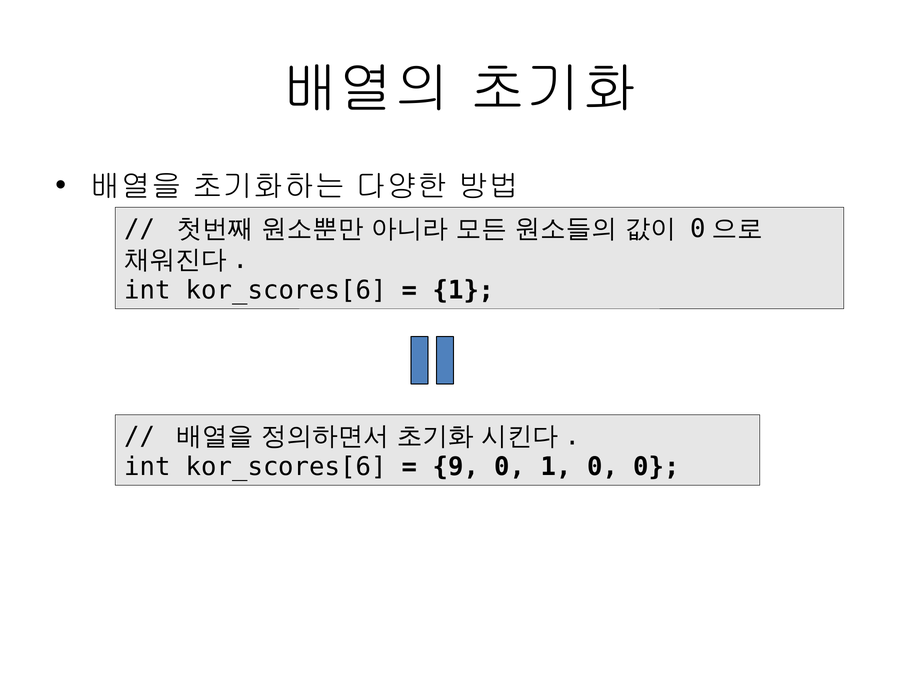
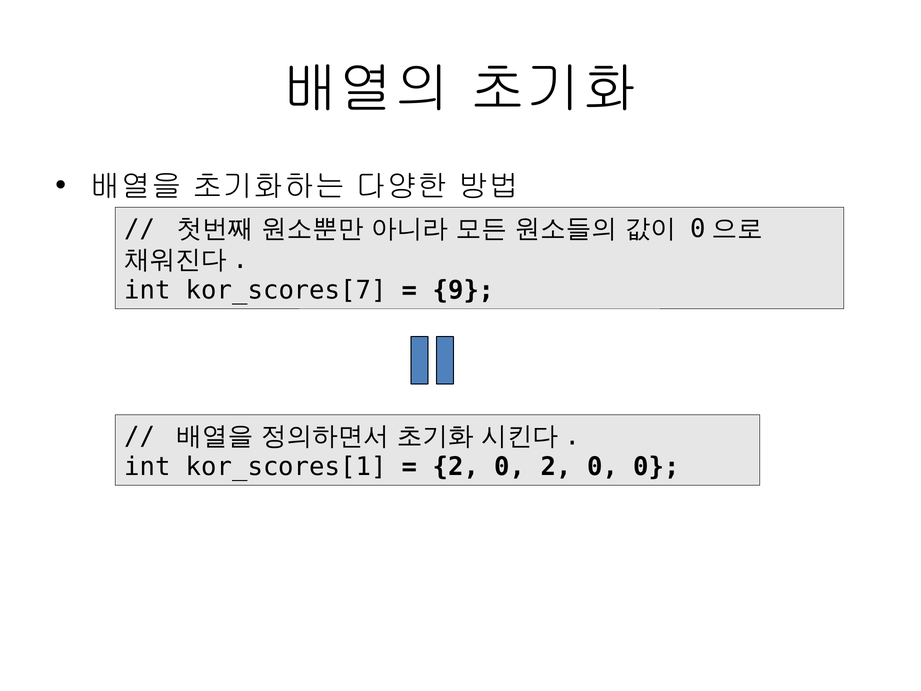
kor_scores[6: kor_scores[6 -> kor_scores[7 (286, 290)
1: 1 -> 9 (464, 290)
kor_scores[6: kor_scores[6 -> kor_scores[1 (286, 467)
9: 9 -> 2 (456, 467)
0 1: 1 -> 2 (556, 467)
